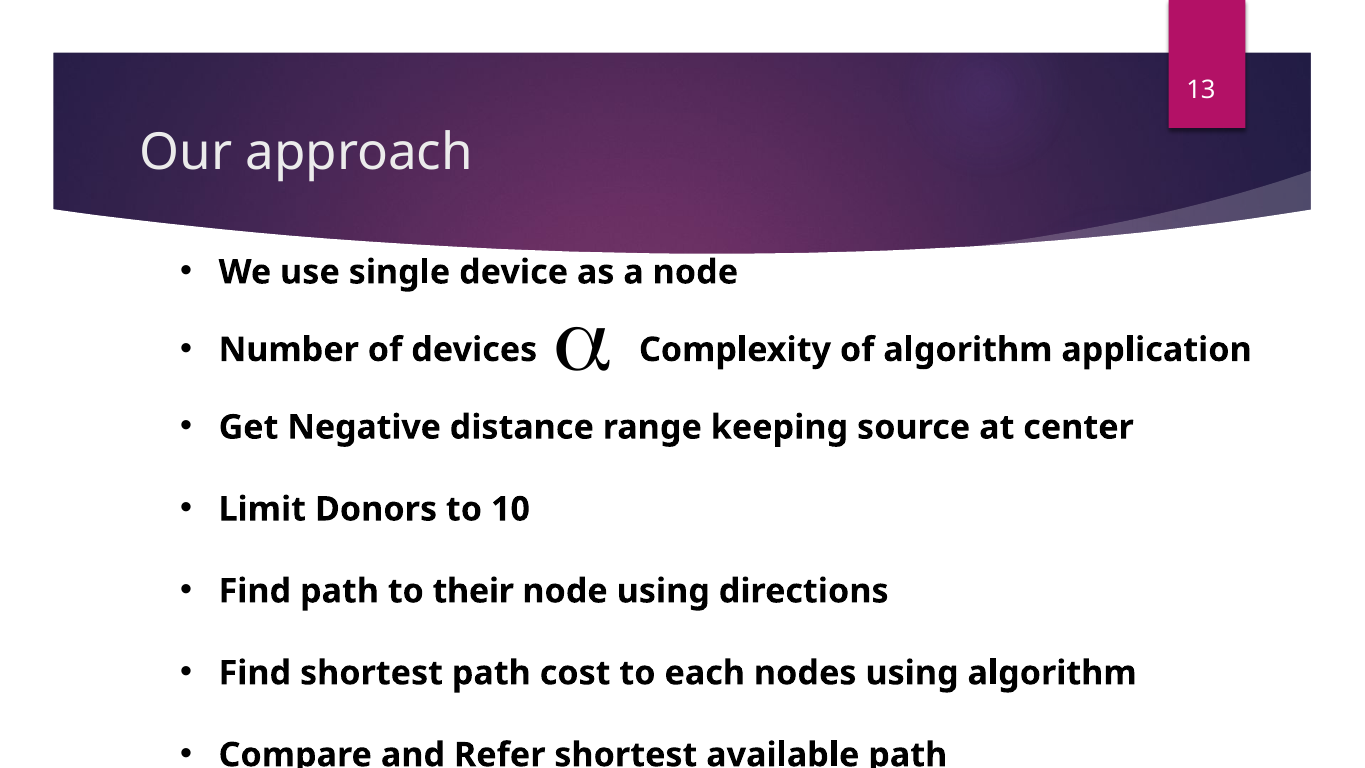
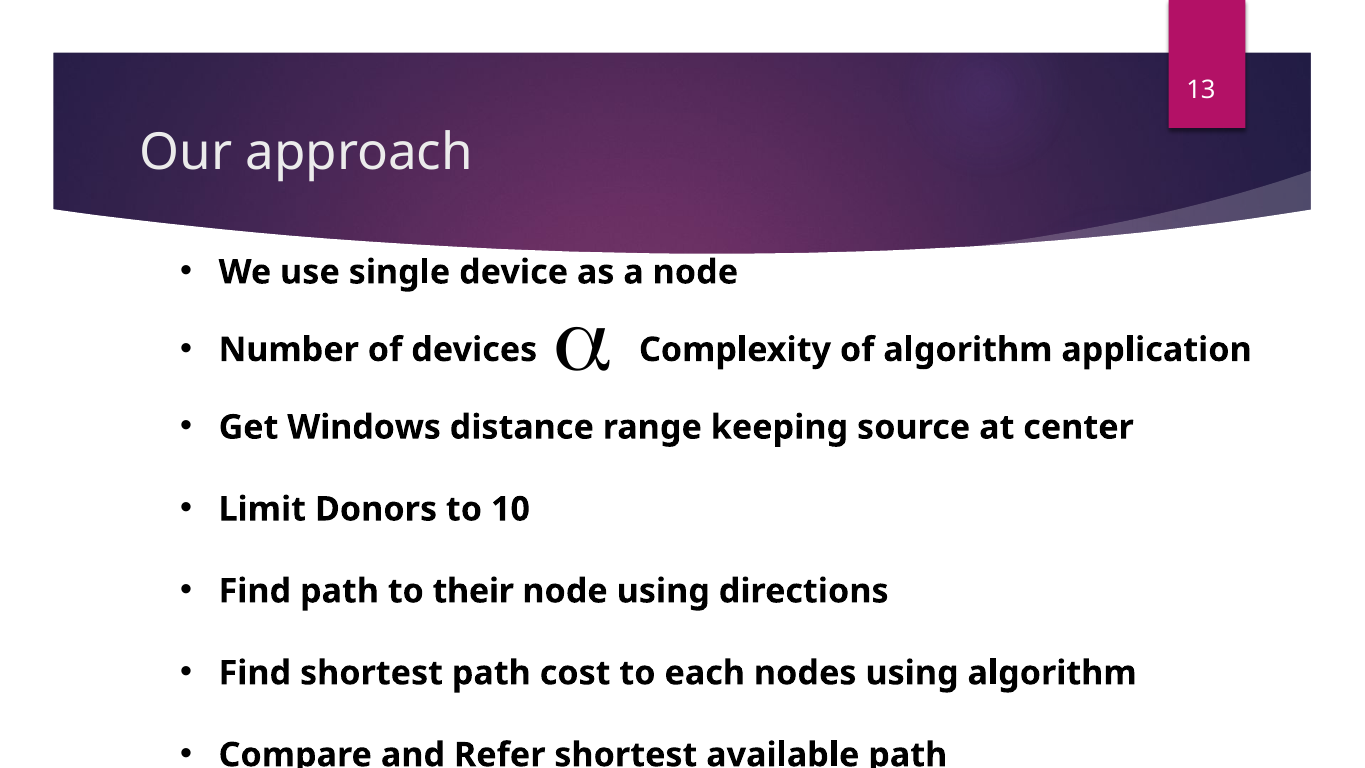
Negative: Negative -> Windows (364, 427)
